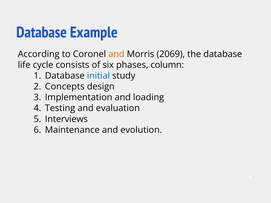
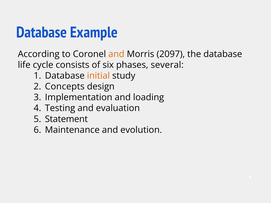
2069: 2069 -> 2097 (171, 54)
column: column -> several (167, 65)
initial colour: blue -> orange (98, 76)
Interviews: Interviews -> Statement (66, 119)
